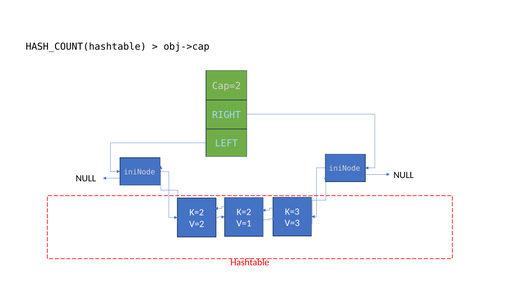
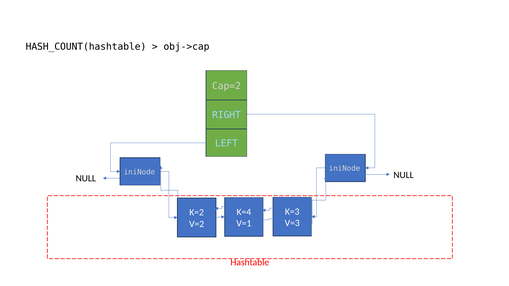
K=2: K=2 -> K=4 (244, 212)
